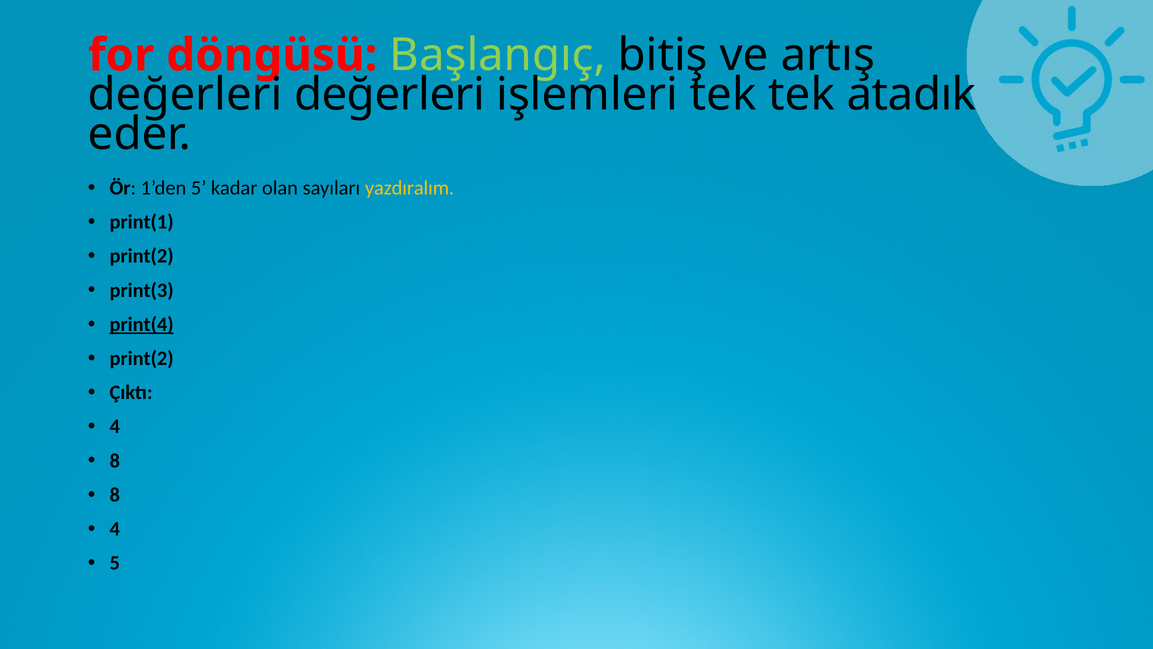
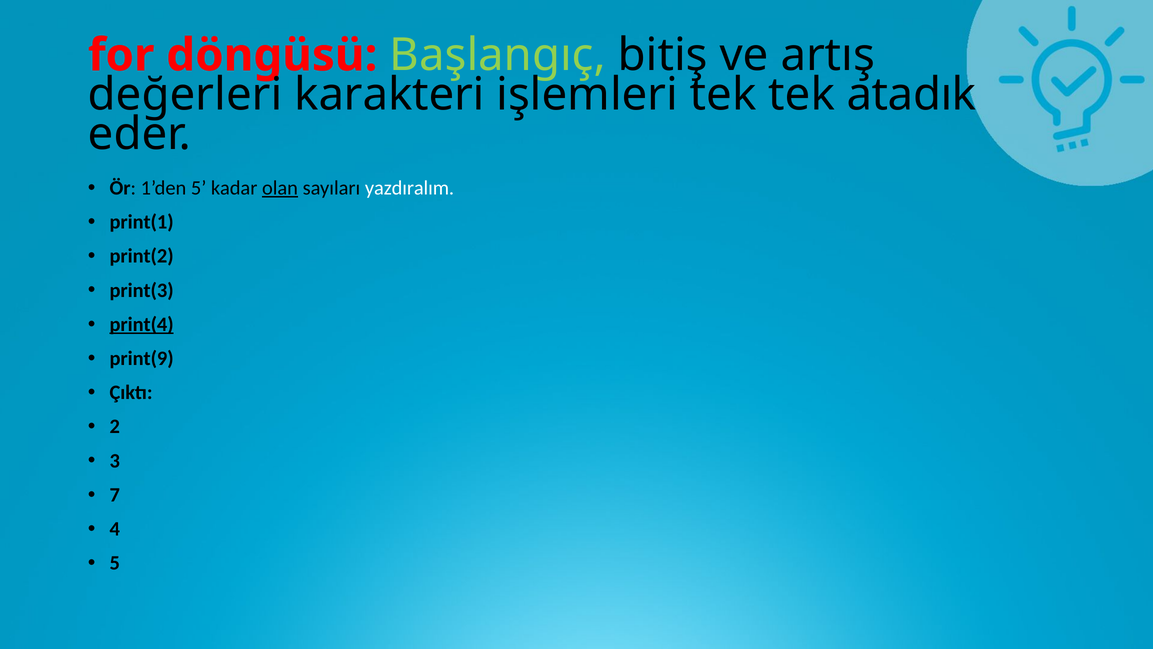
değerleri değerleri: değerleri -> karakteri (389, 95)
olan underline: none -> present (280, 188)
yazdıralım colour: yellow -> white (410, 188)
print(2: print(2 -> print(9 (142, 358)
4: 4 -> 2 (115, 426)
8: 8 -> 3 (115, 460)
8: 8 -> 7 (115, 495)
